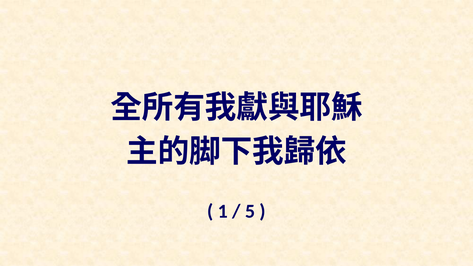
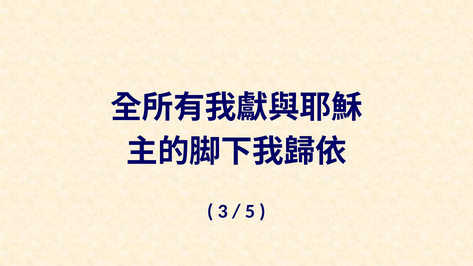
1: 1 -> 3 (223, 211)
